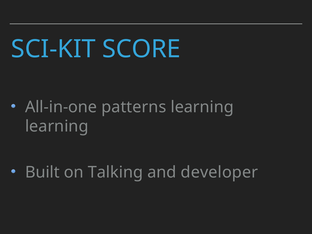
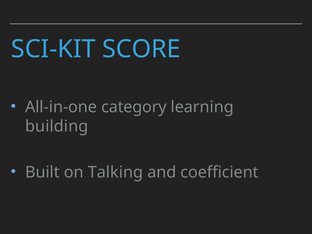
patterns: patterns -> category (134, 107)
learning: learning -> building (57, 126)
developer: developer -> coefficient (219, 172)
